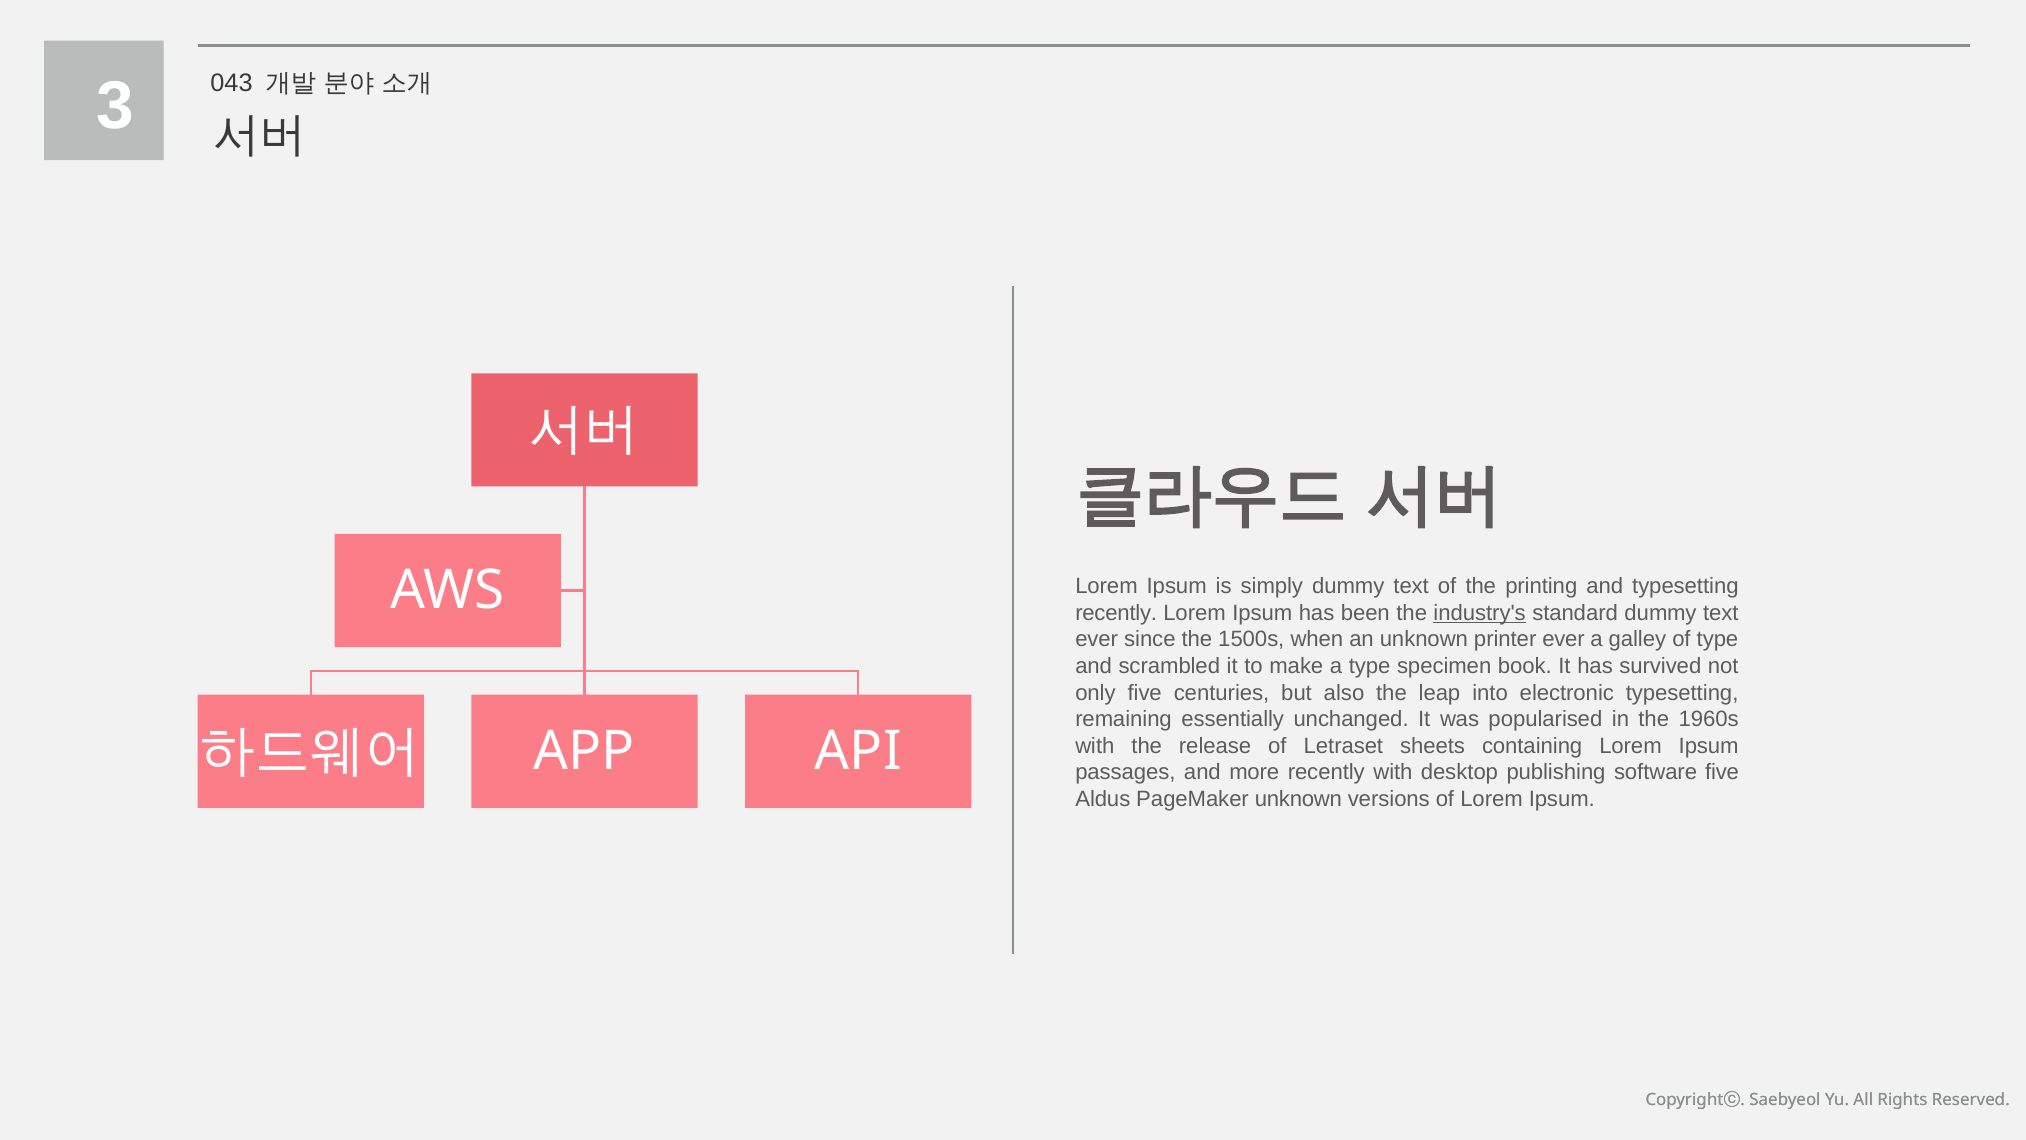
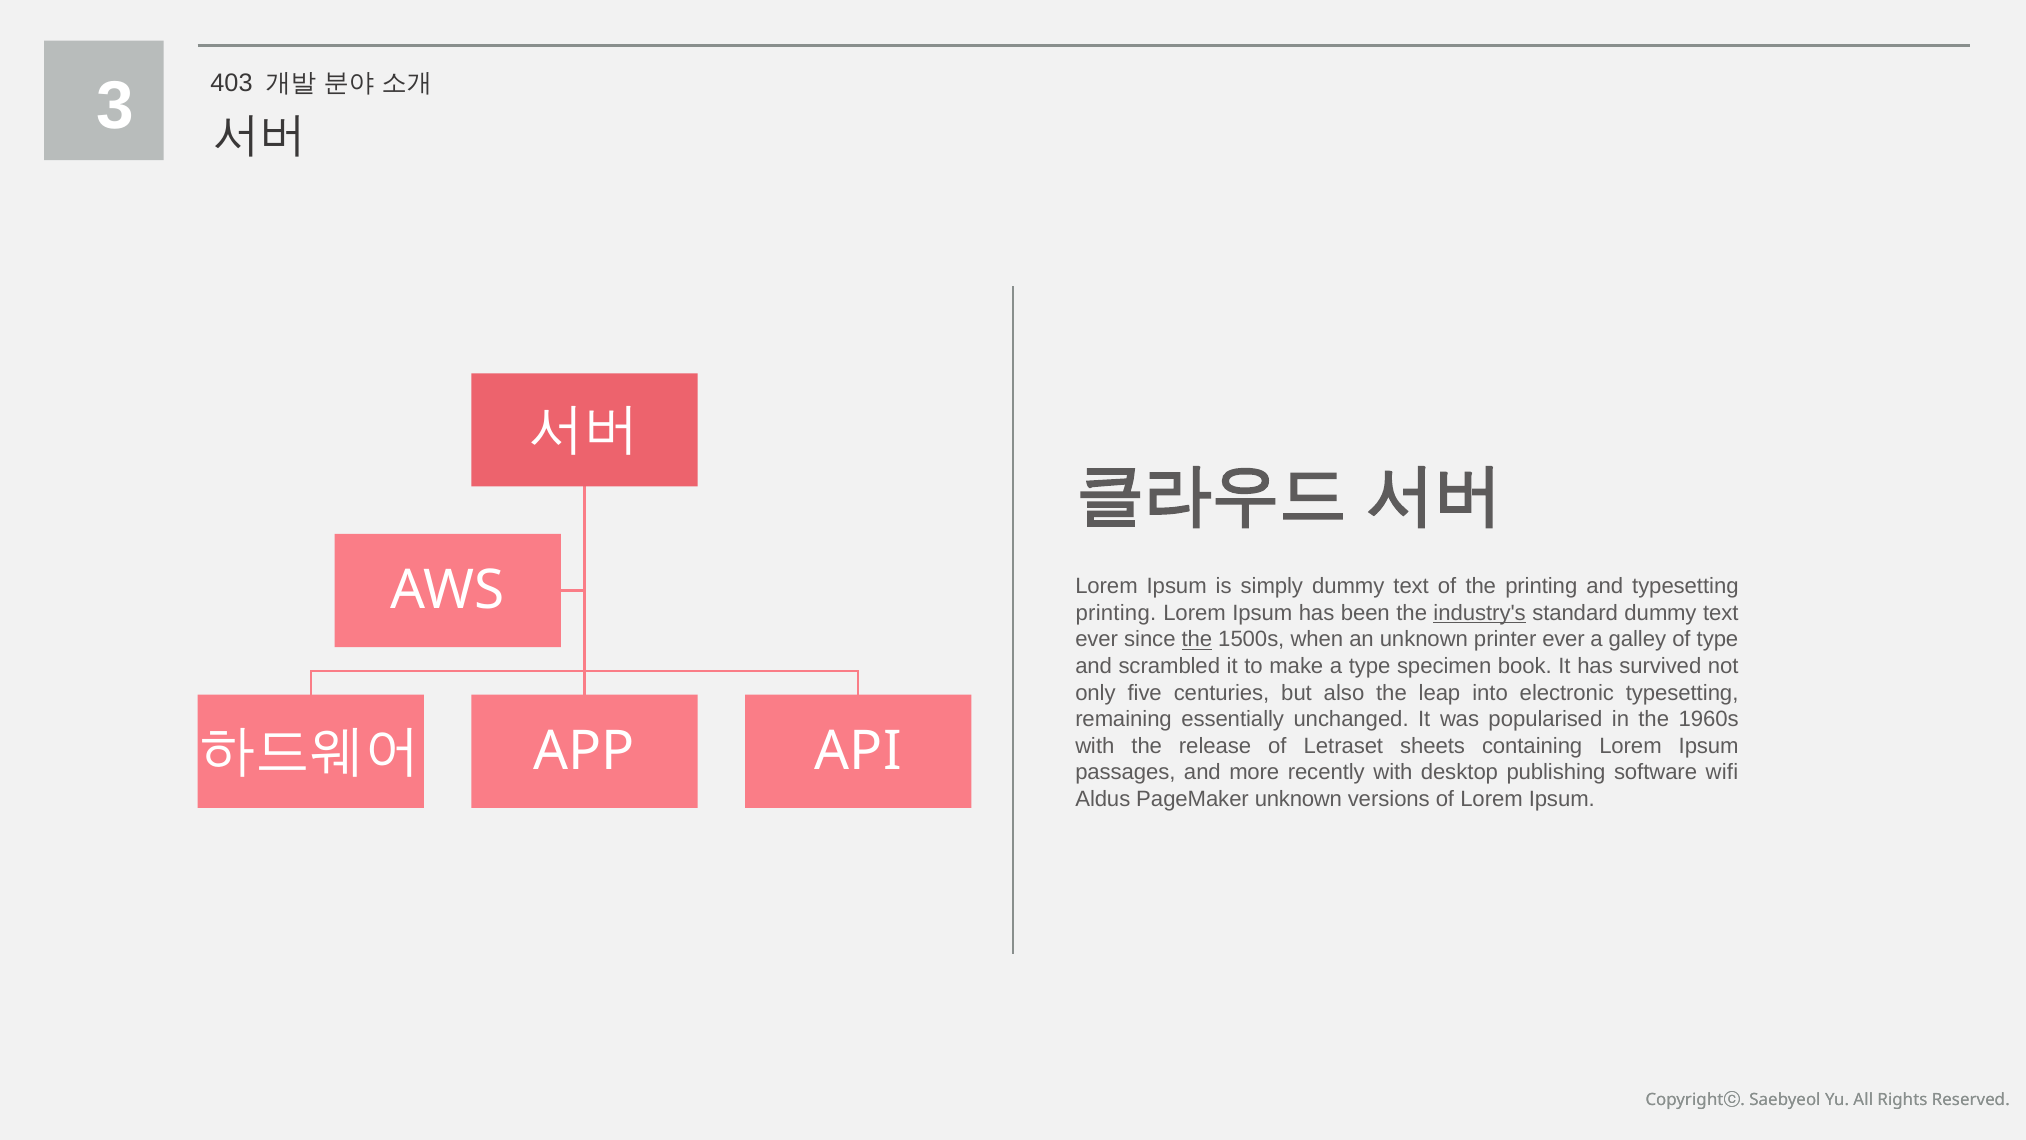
043: 043 -> 403 (232, 83)
recently: recently -> printing (1116, 613)
the underline: none -> present (1197, 639)
software five: five -> wifi (1722, 772)
